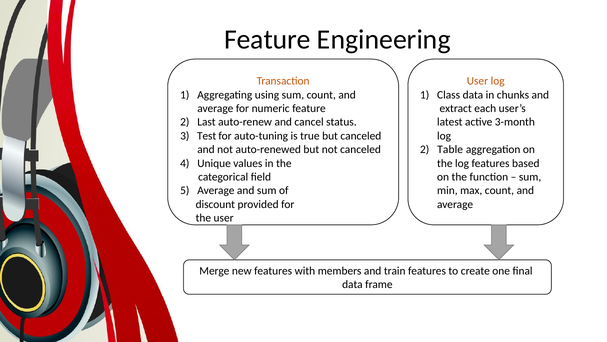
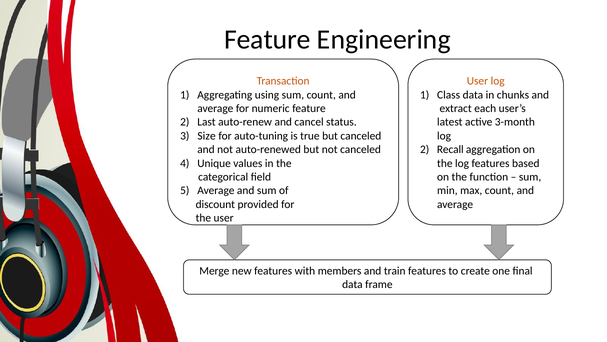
Test: Test -> Size (207, 136)
Table: Table -> Recall (450, 149)
